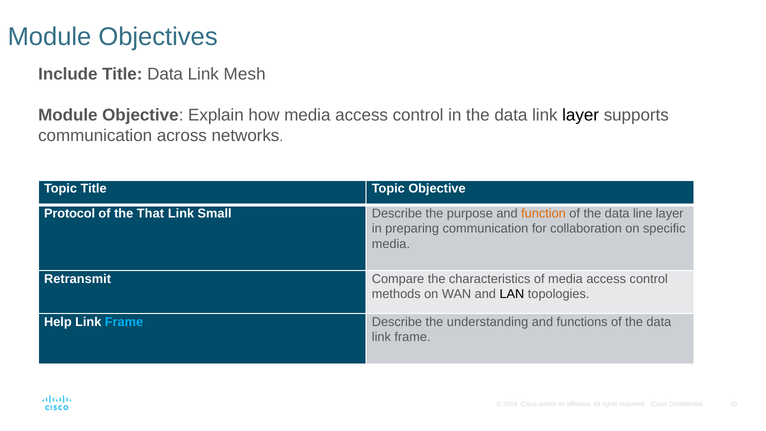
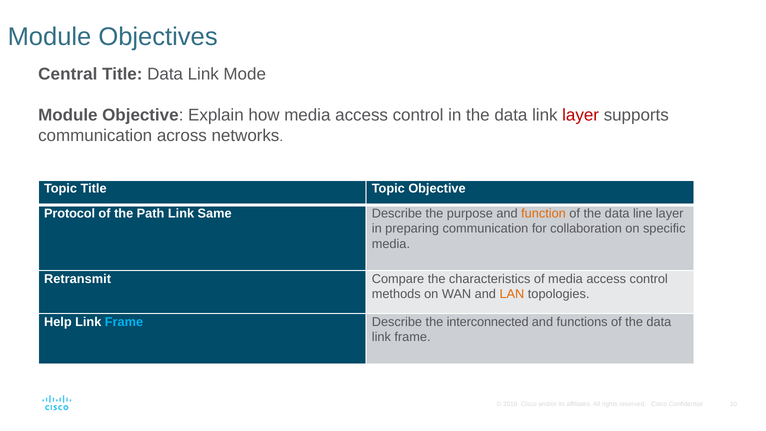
Include: Include -> Central (68, 74)
Mesh: Mesh -> Mode (245, 74)
layer colour: black -> red (581, 115)
That: That -> Path (151, 213)
Small: Small -> Same (215, 213)
LAN colour: black -> orange (512, 294)
understanding: understanding -> interconnected (488, 322)
